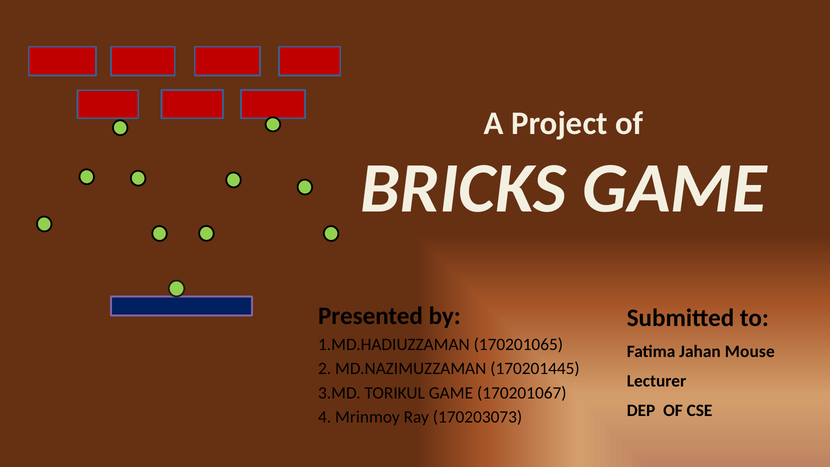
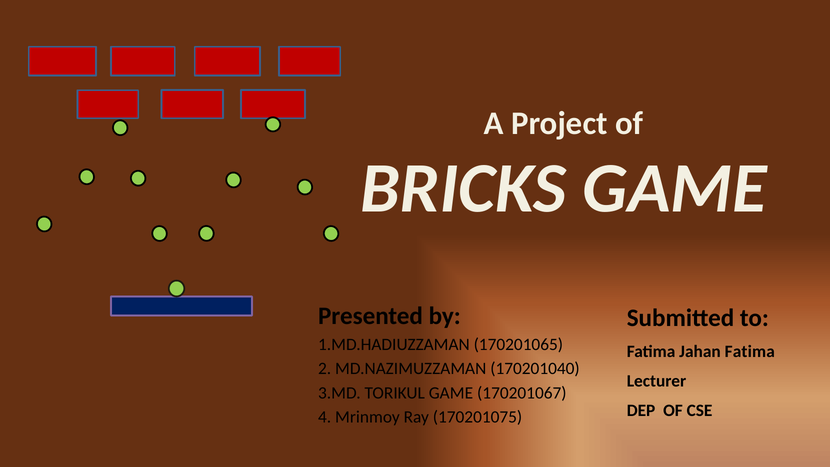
Jahan Mouse: Mouse -> Fatima (750, 351)
170201445: 170201445 -> 170201040 (535, 369)
170203073: 170203073 -> 170201075 (478, 417)
